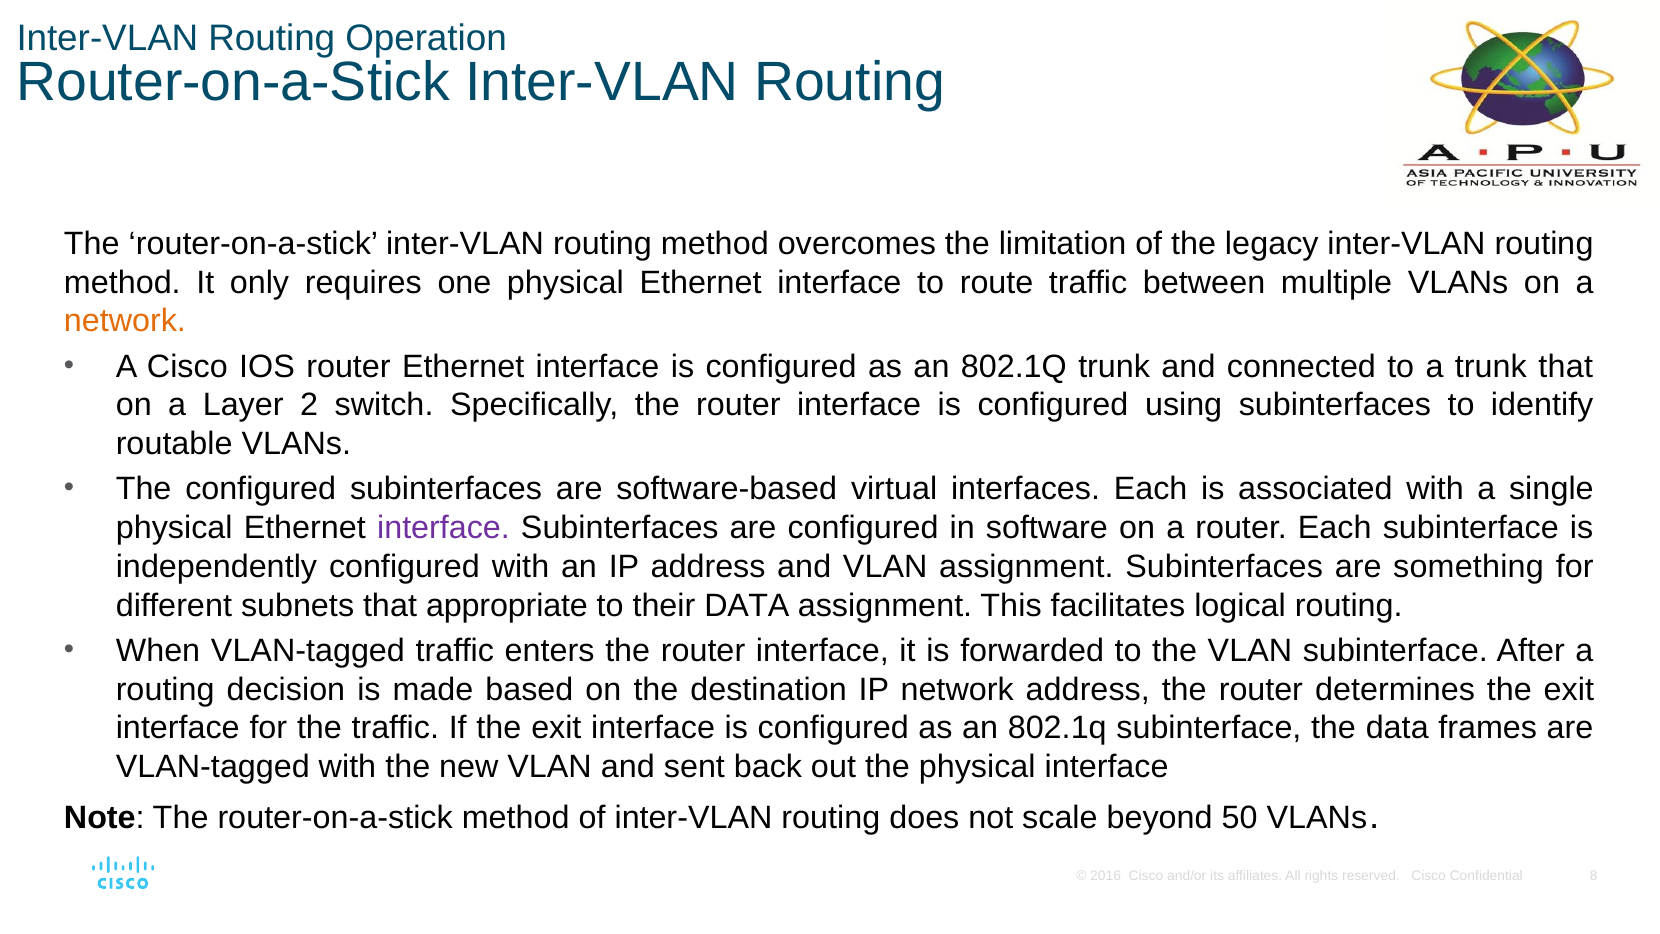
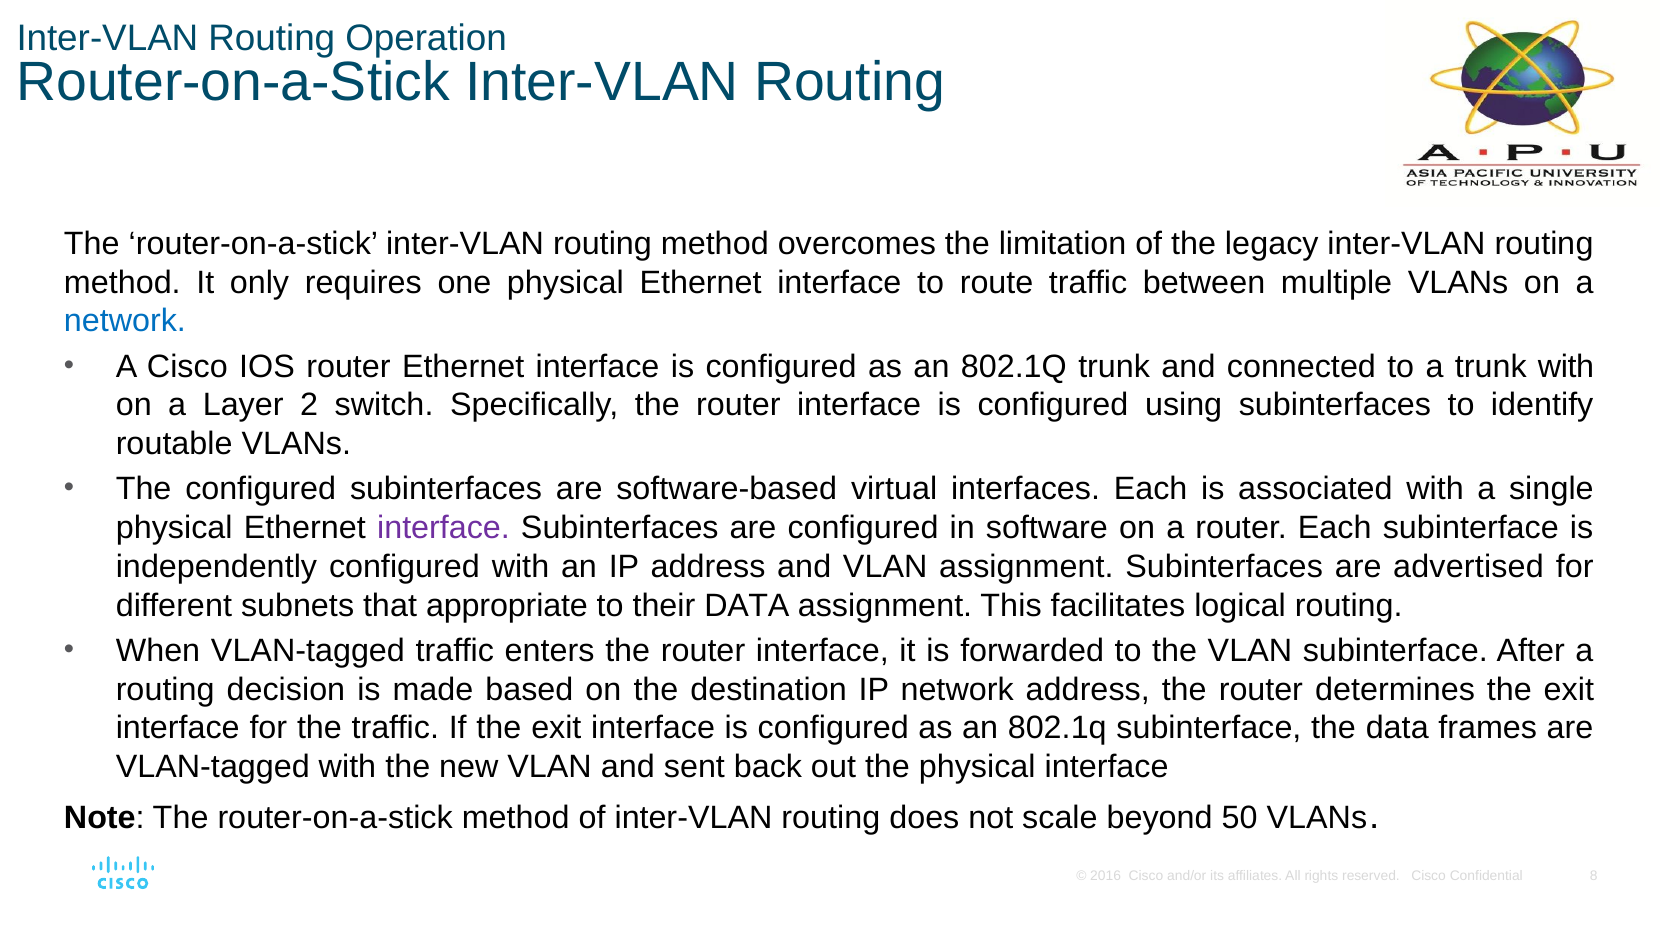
network colour: orange -> blue (125, 321)
trunk that: that -> with (1566, 366)
something: something -> advertised (1468, 567)
